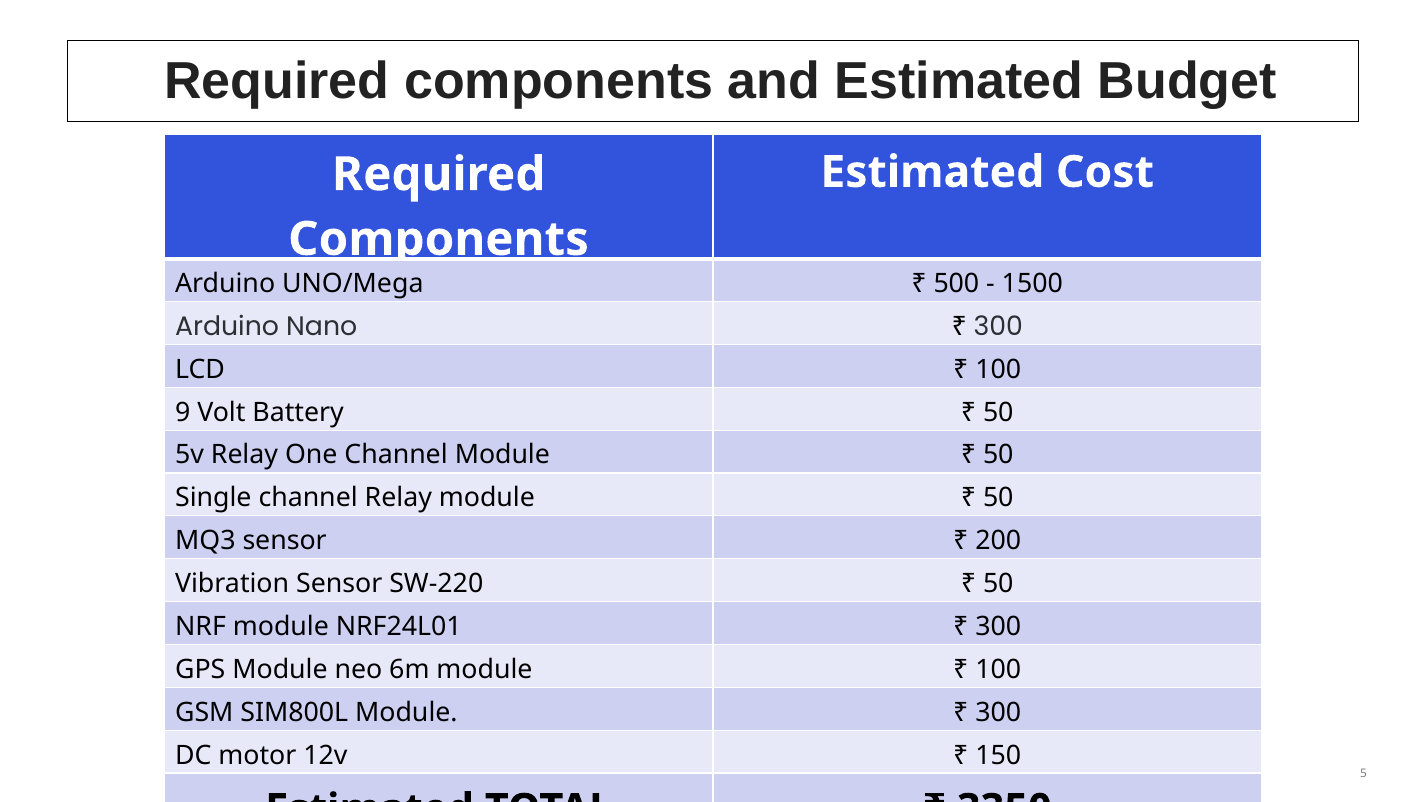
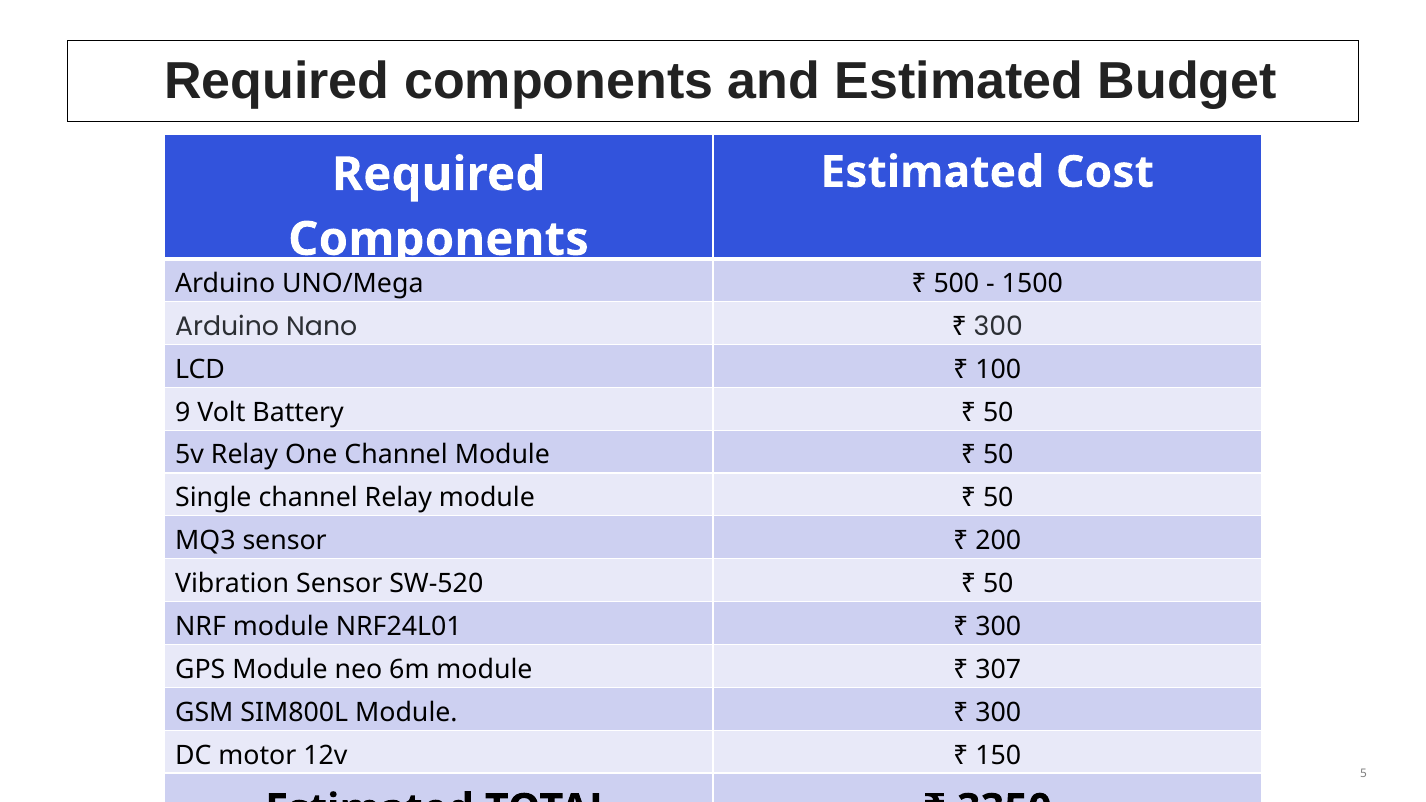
SW-220: SW-220 -> SW-520 (436, 584)
100: 100 -> 307 (998, 669)
